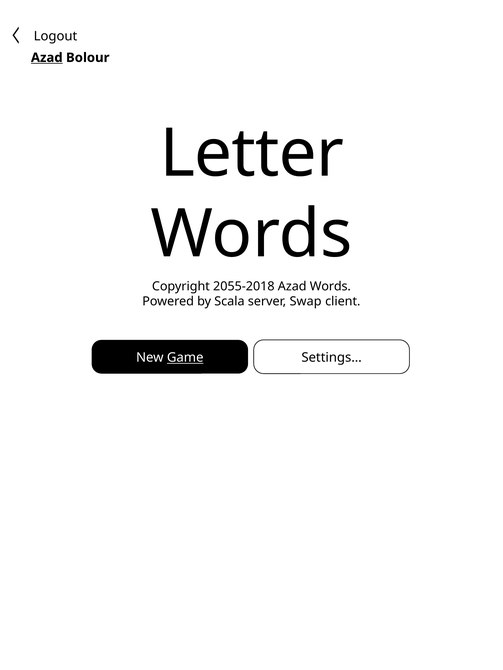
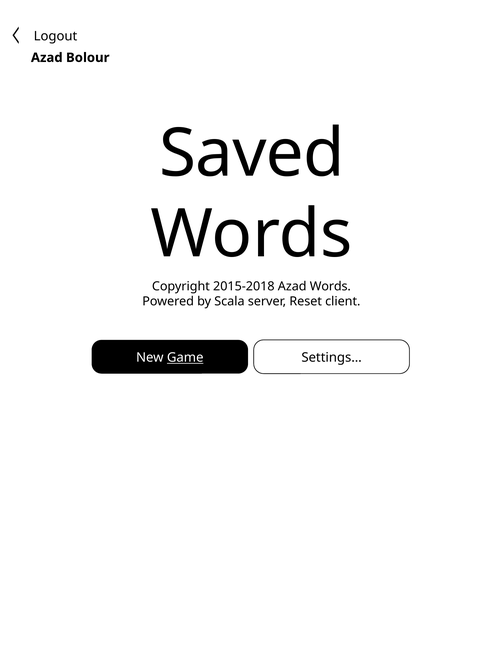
Azad underline: present -> none (47, 58)
Letter: Letter -> Saved (252, 154)
2055-2018: 2055-2018 -> 2015-2018 (244, 287)
Swap: Swap -> Reset (306, 302)
